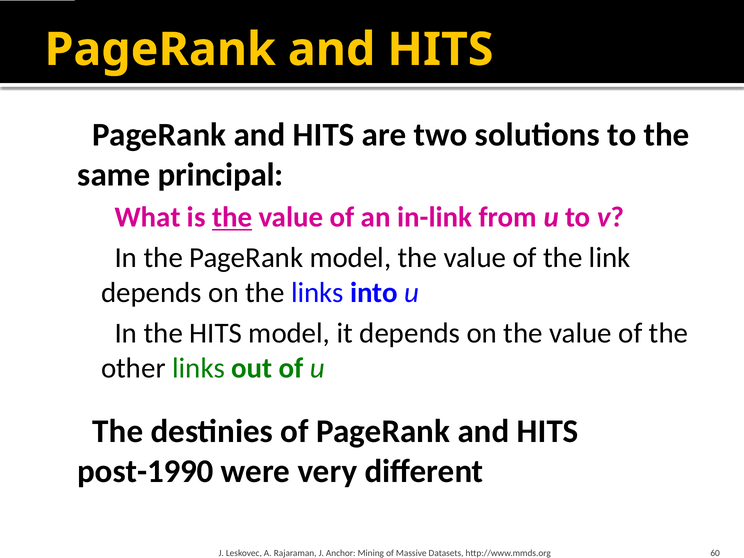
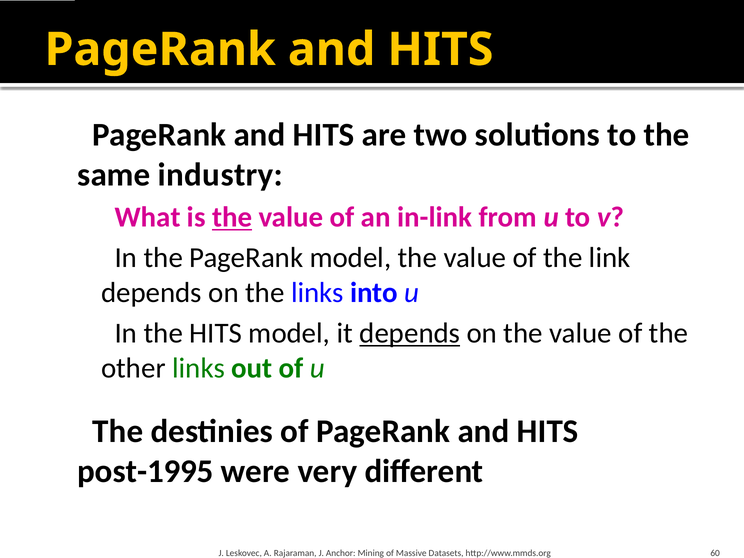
principal: principal -> industry (220, 175)
depends underline: none -> present (410, 333)
post-1990: post-1990 -> post-1995 (146, 471)
